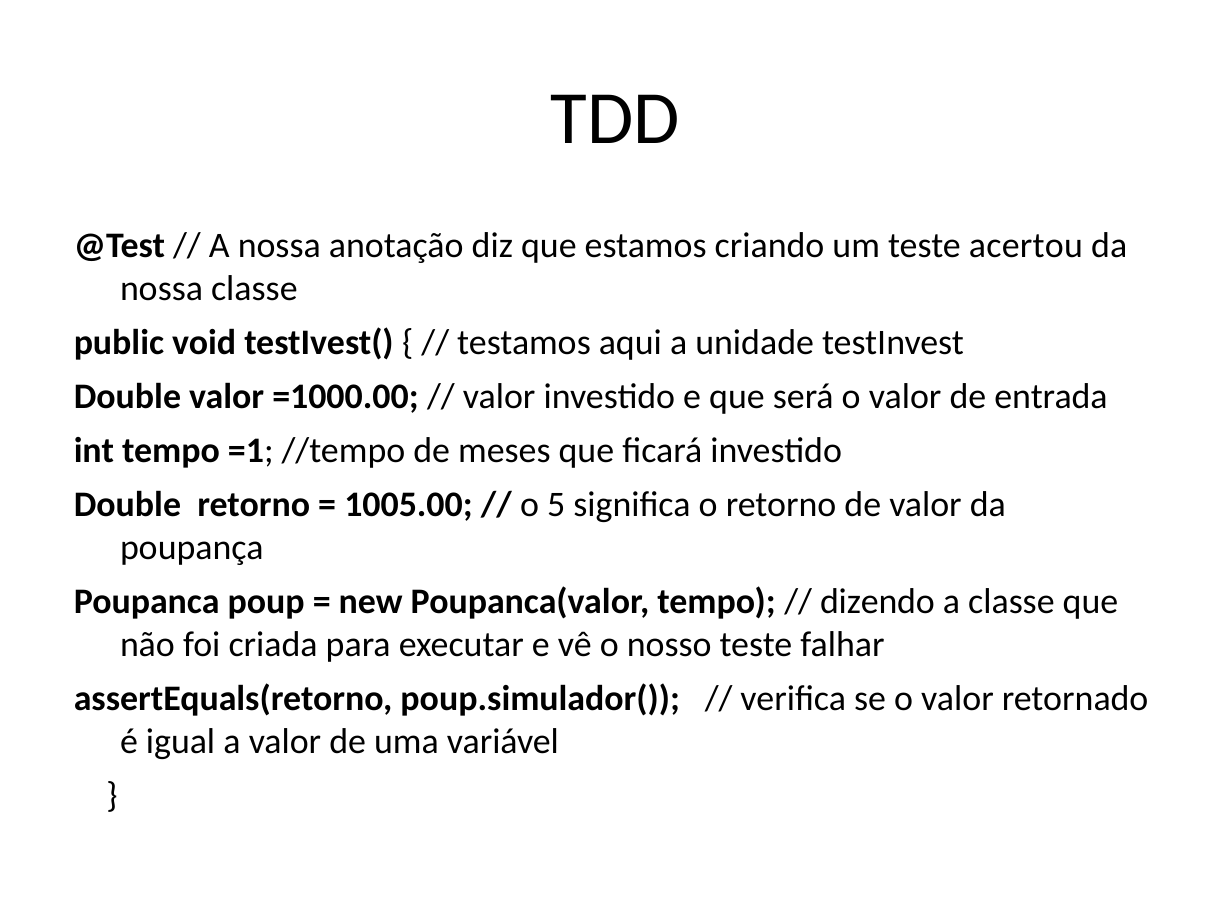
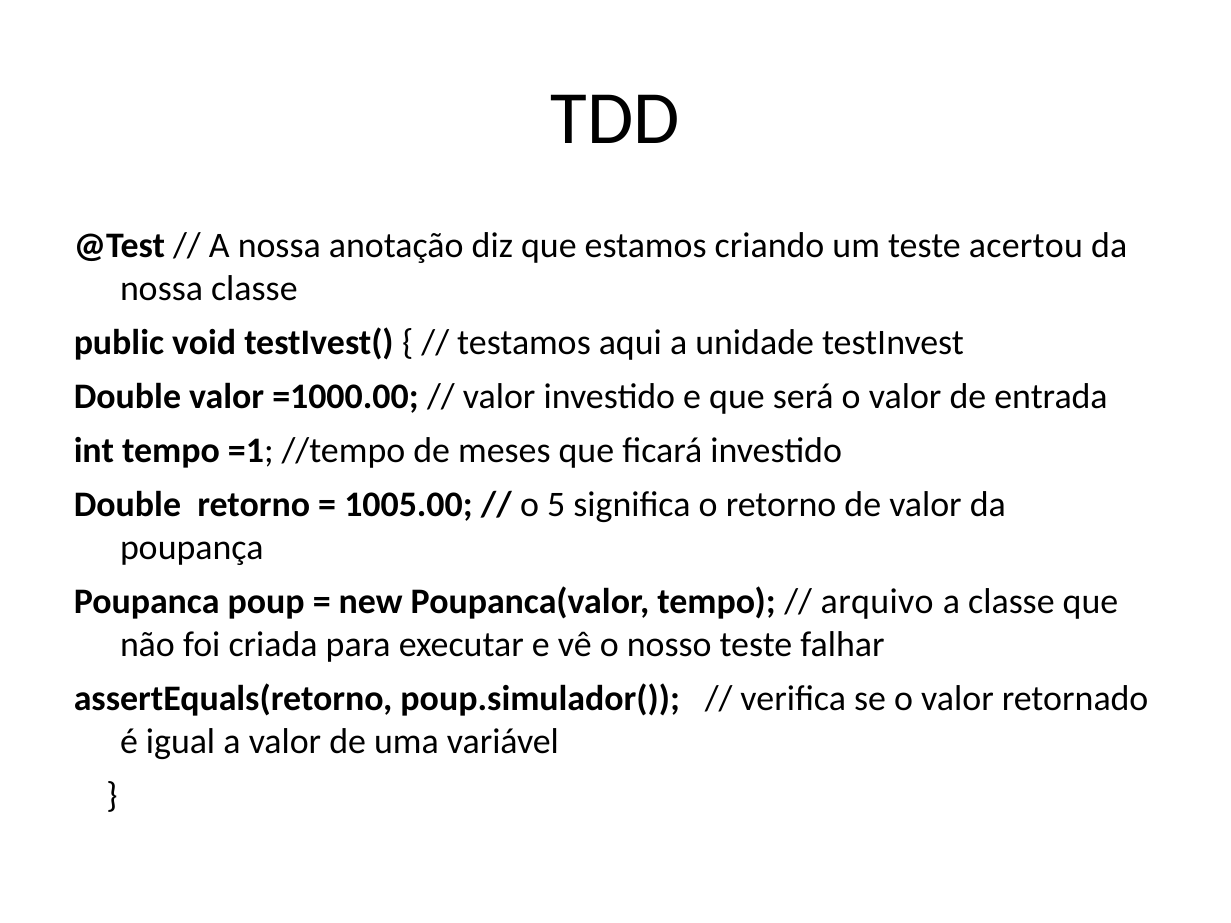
dizendo: dizendo -> arquivo (877, 602)
